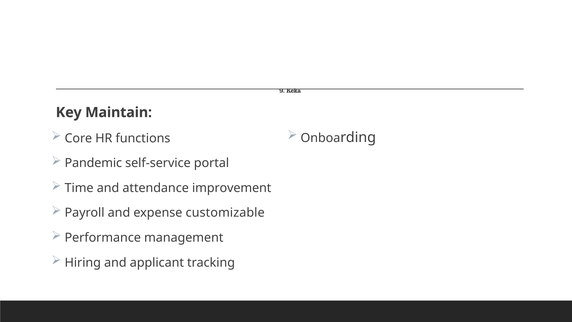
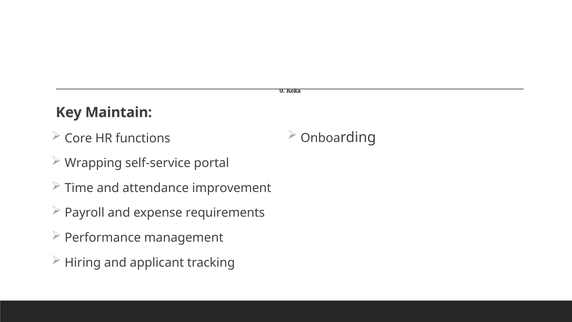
Pandemic: Pandemic -> Wrapping (93, 163)
customizable: customizable -> requirements (225, 213)
